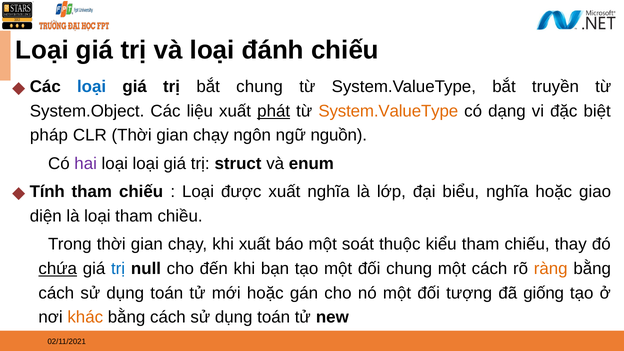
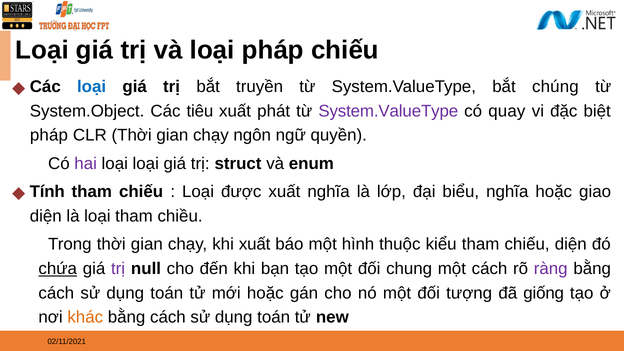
loại đánh: đánh -> pháp (273, 50)
bắt chung: chung -> truyền (260, 87)
truyền: truyền -> chúng (555, 87)
liệu: liệu -> tiêu (200, 111)
phát underline: present -> none (274, 111)
System.ValueType colour: orange -> purple (388, 111)
dạng: dạng -> quay (507, 111)
nguồn: nguồn -> quyền (339, 135)
soát: soát -> hình (358, 244)
chiếu thay: thay -> diện (571, 244)
trị colour: blue -> purple (118, 269)
ràng colour: orange -> purple (551, 269)
